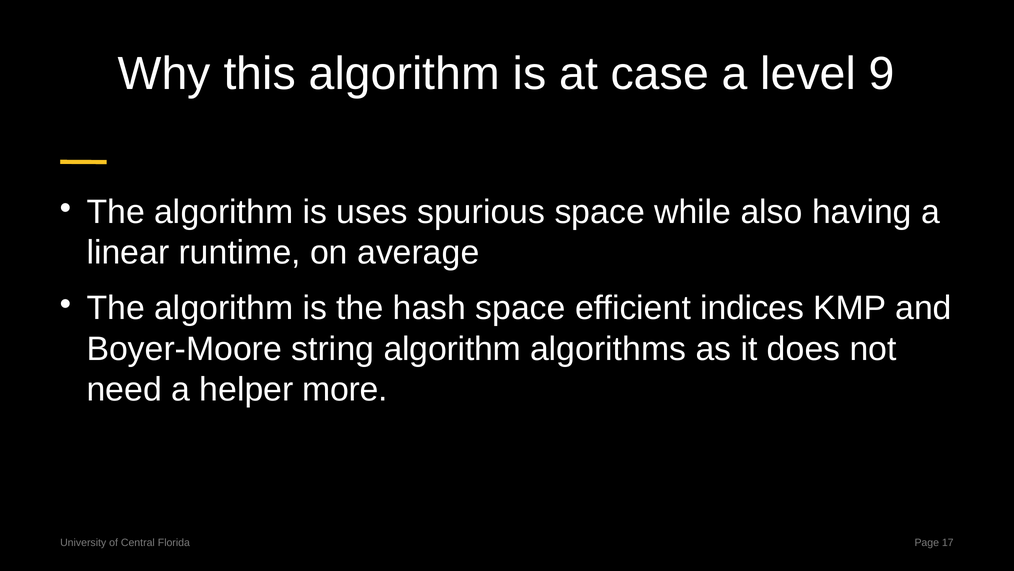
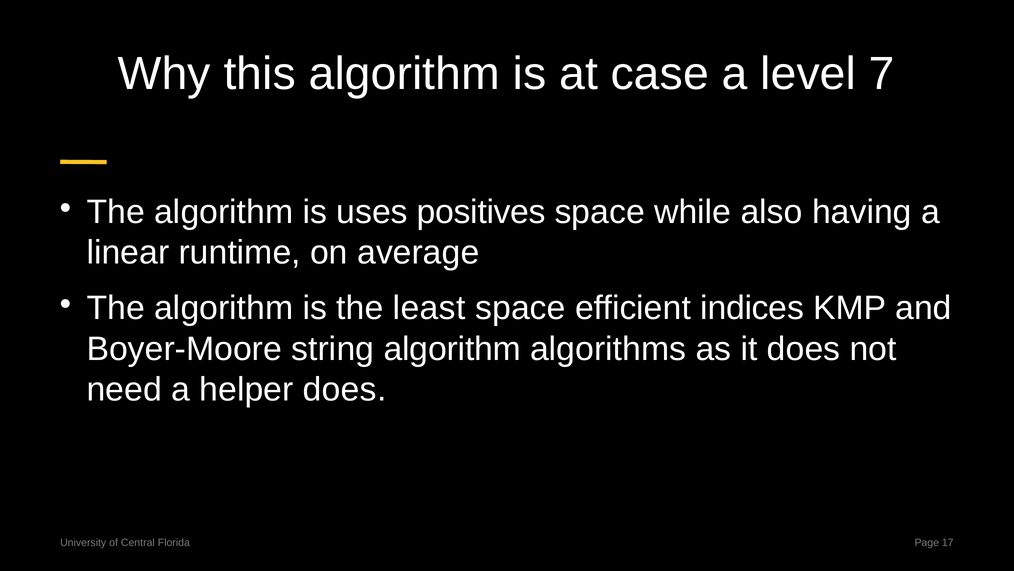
9: 9 -> 7 (882, 74)
spurious: spurious -> positives (481, 212)
hash: hash -> least (429, 308)
helper more: more -> does (345, 389)
